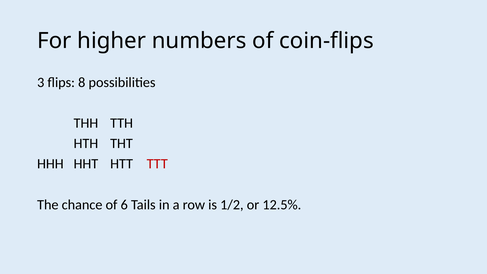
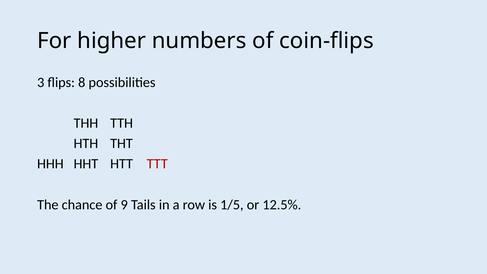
6: 6 -> 9 (124, 205)
1/2: 1/2 -> 1/5 (232, 205)
